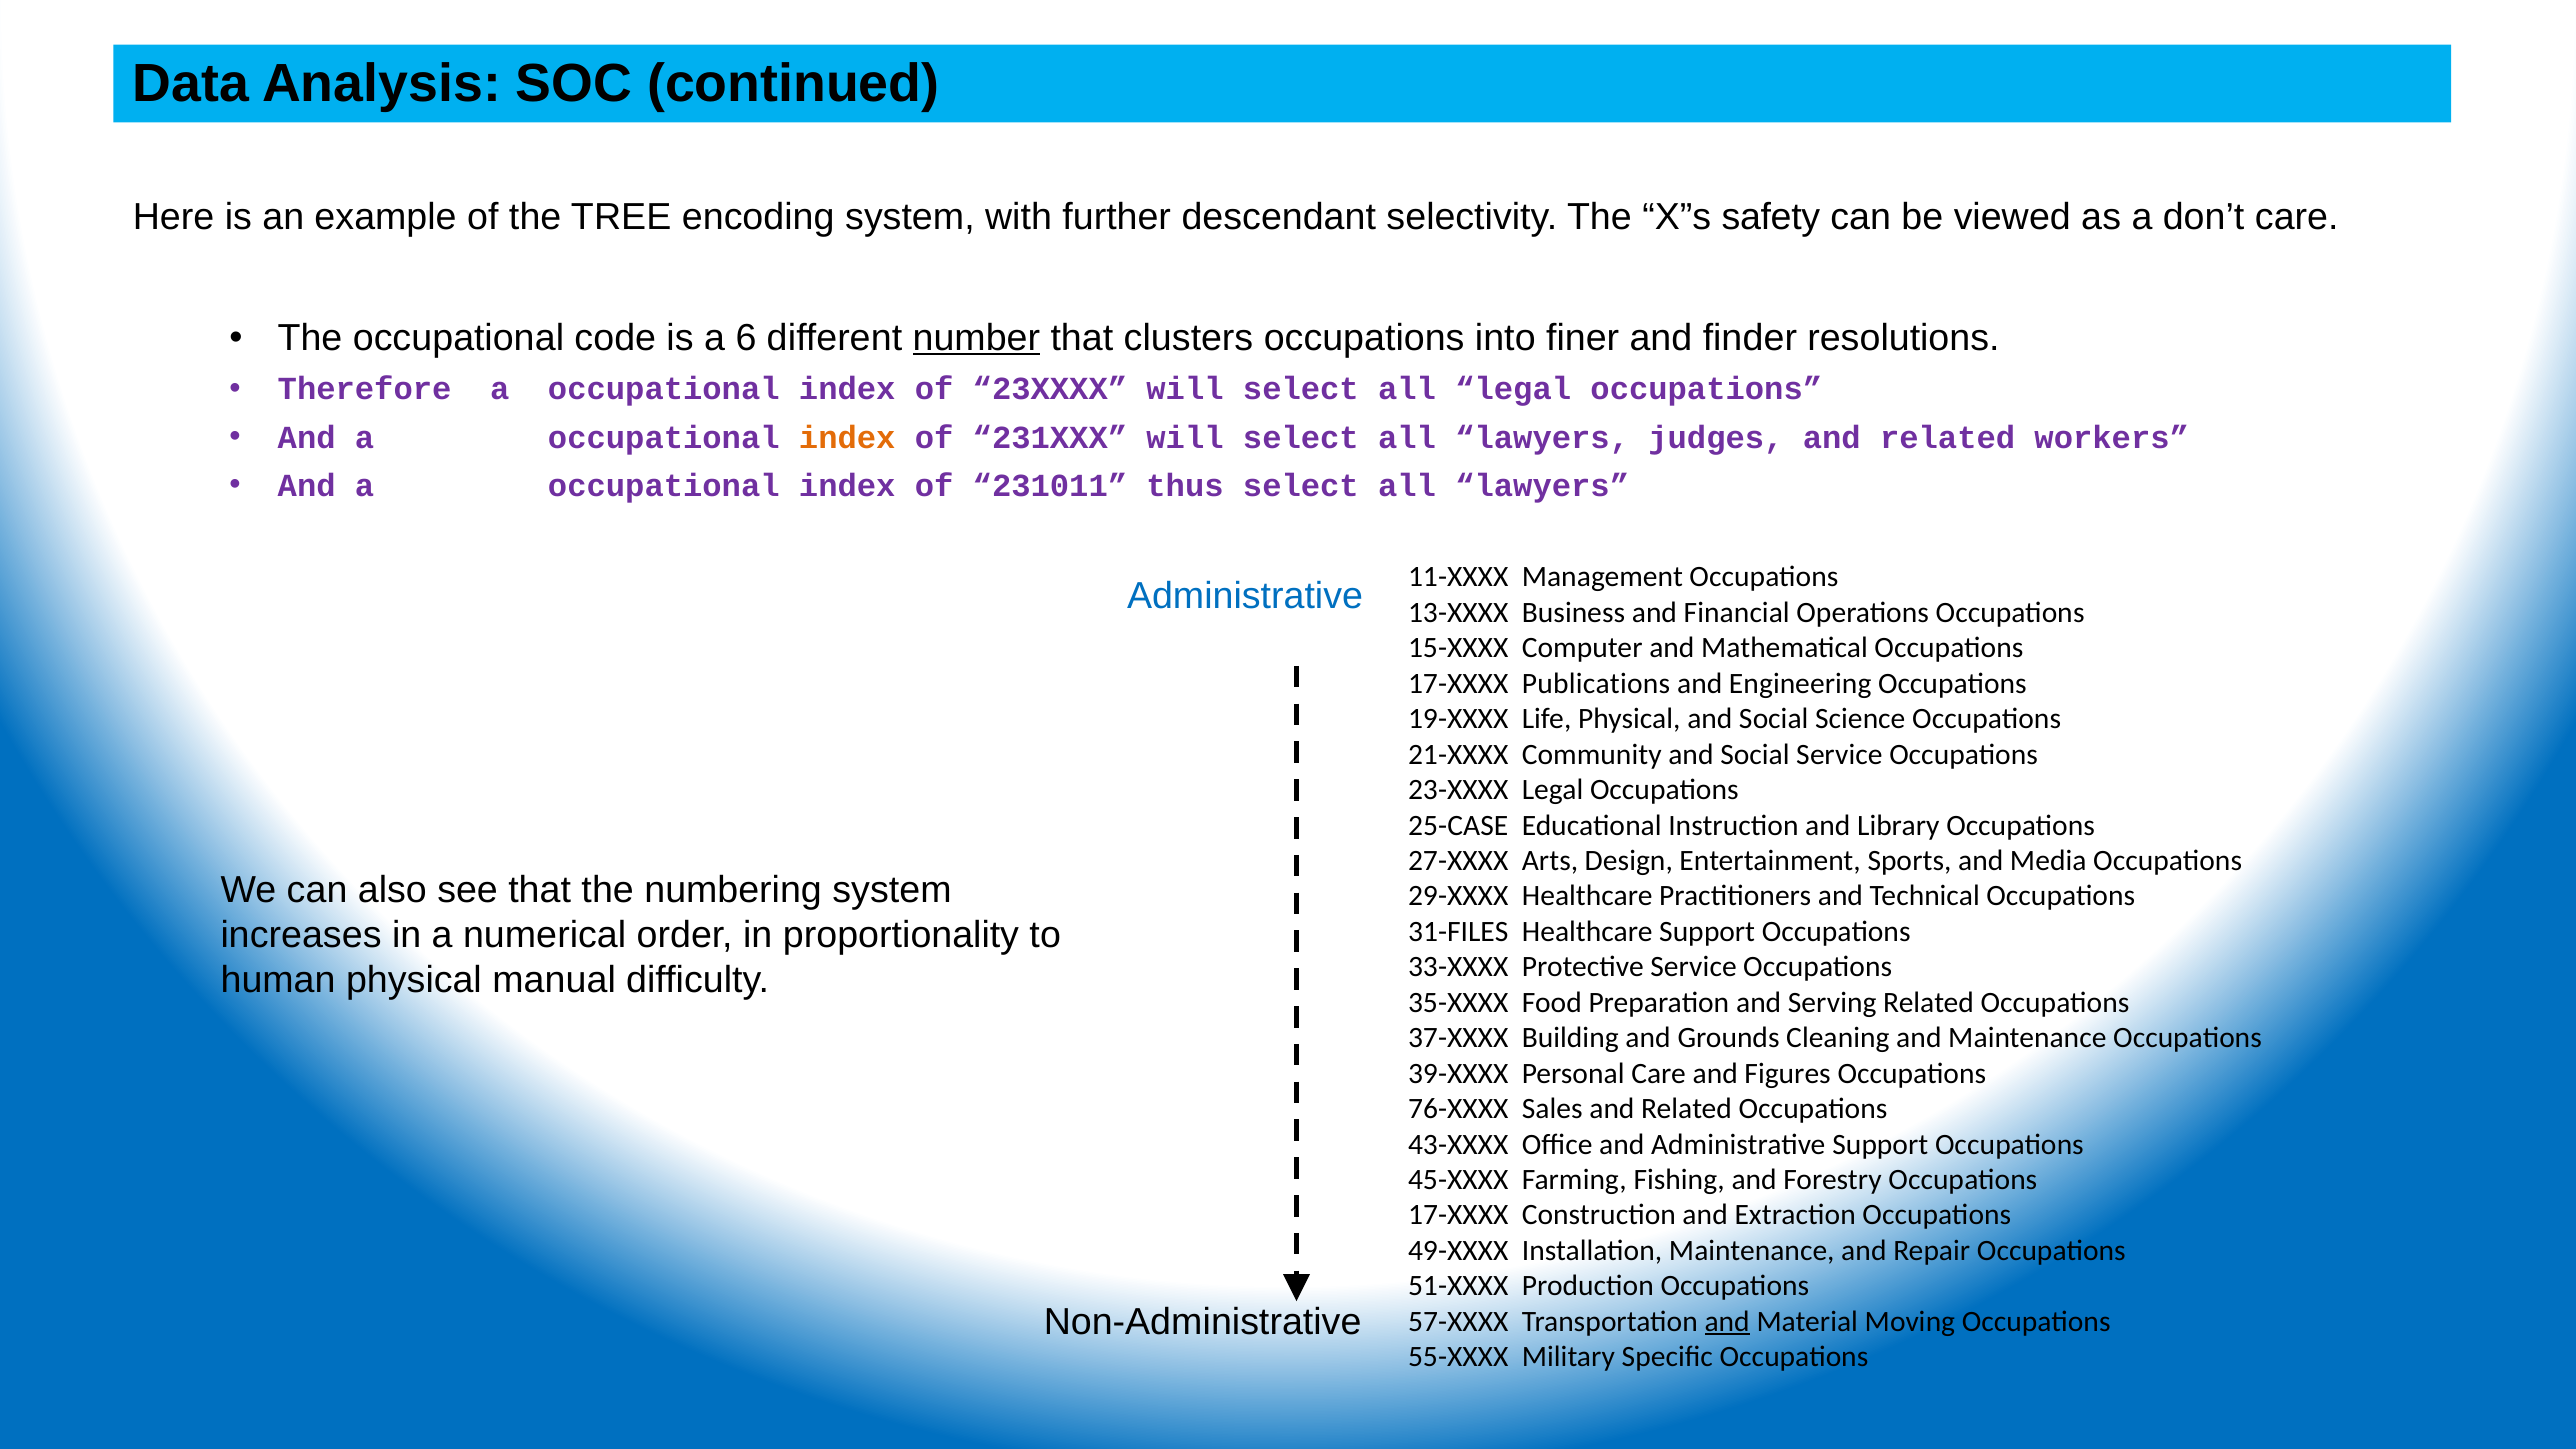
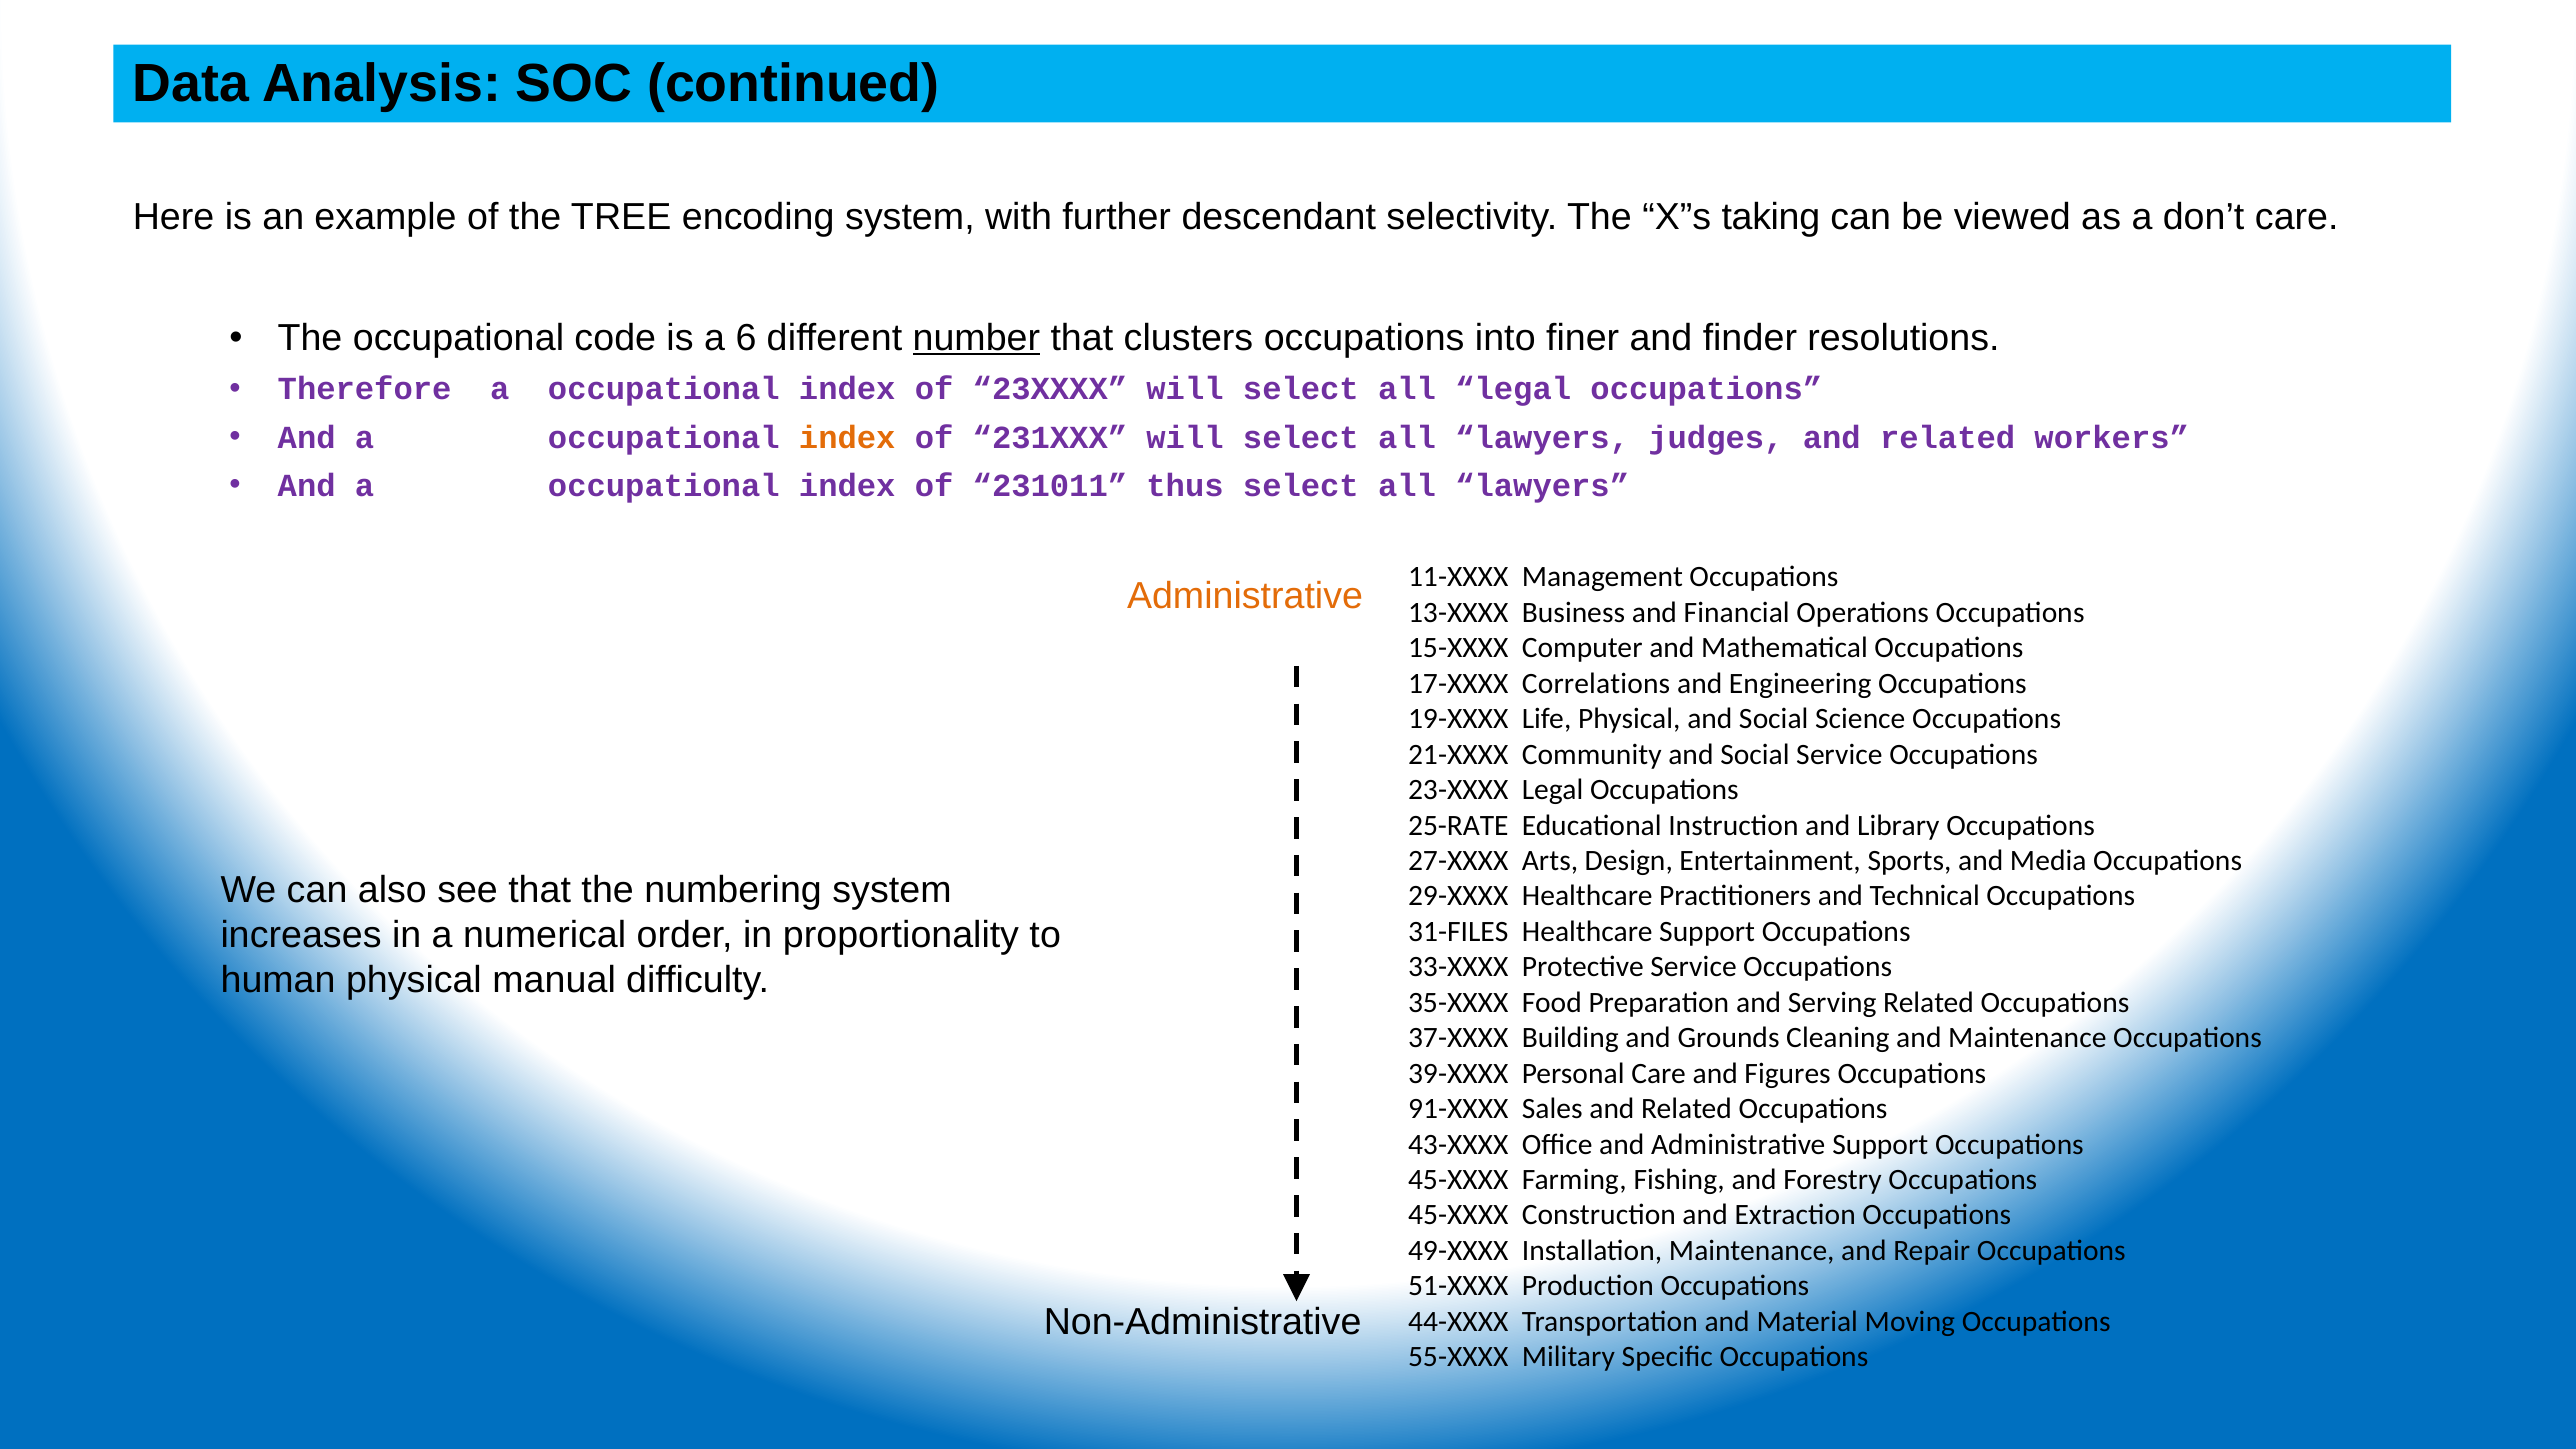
safety: safety -> taking (1771, 217)
Administrative colour: blue -> orange (1245, 596)
Publications: Publications -> Correlations (1596, 684)
25-CASE: 25-CASE -> 25-RATE (1458, 825)
76-XXXX: 76-XXXX -> 91-XXXX (1458, 1109)
17-XXXX: 17-XXXX -> 45-XXXX (1458, 1215)
57-XXXX: 57-XXXX -> 44-XXXX (1458, 1322)
and underline: present -> none (1727, 1322)
